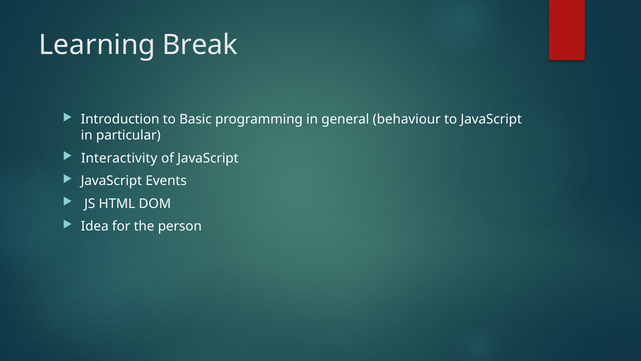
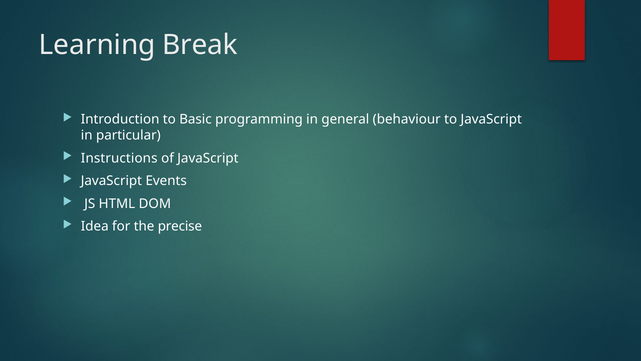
Interactivity: Interactivity -> Instructions (119, 158)
person: person -> precise (180, 226)
